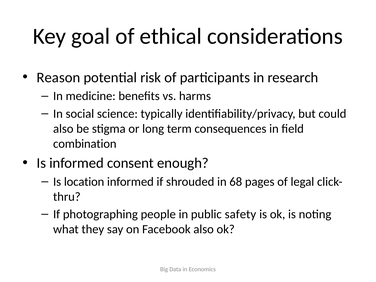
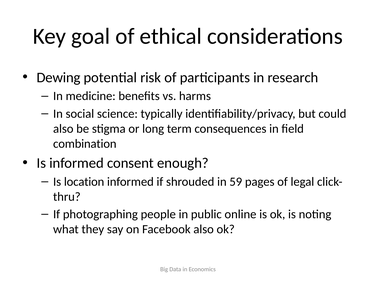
Reason: Reason -> Dewing (59, 77)
68: 68 -> 59 (236, 182)
safety: safety -> online (240, 214)
